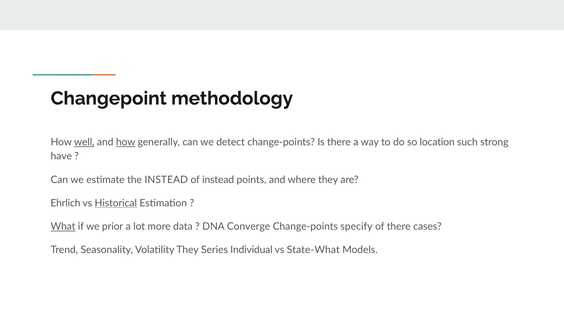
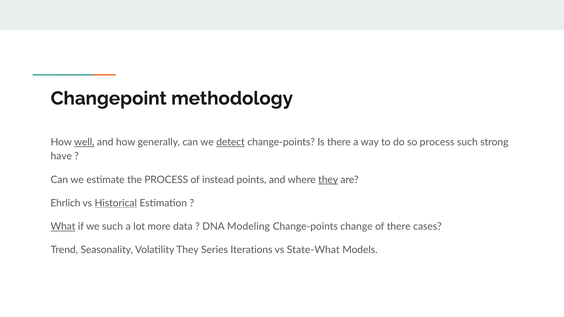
how underline: present -> none (126, 142)
detect underline: none -> present (231, 142)
so location: location -> process (437, 142)
the INSTEAD: INSTEAD -> PROCESS (166, 180)
they underline: none -> present (328, 180)
we prior: prior -> such (112, 227)
Converge: Converge -> Modeling (249, 227)
specify: specify -> change (356, 227)
Individual: Individual -> Iterations (251, 250)
